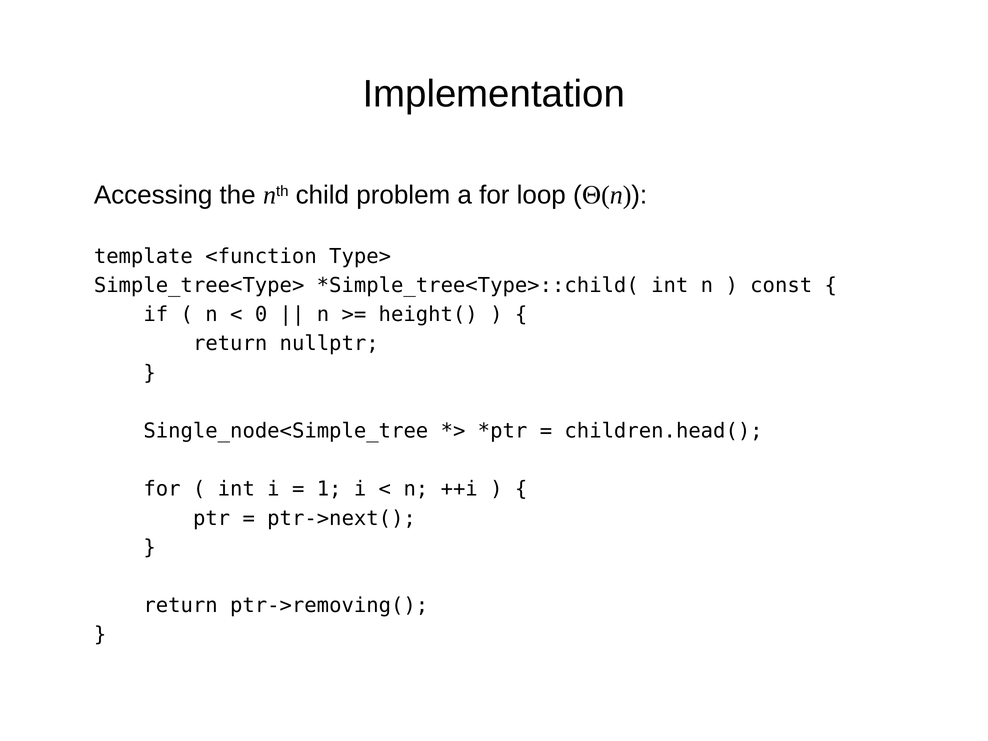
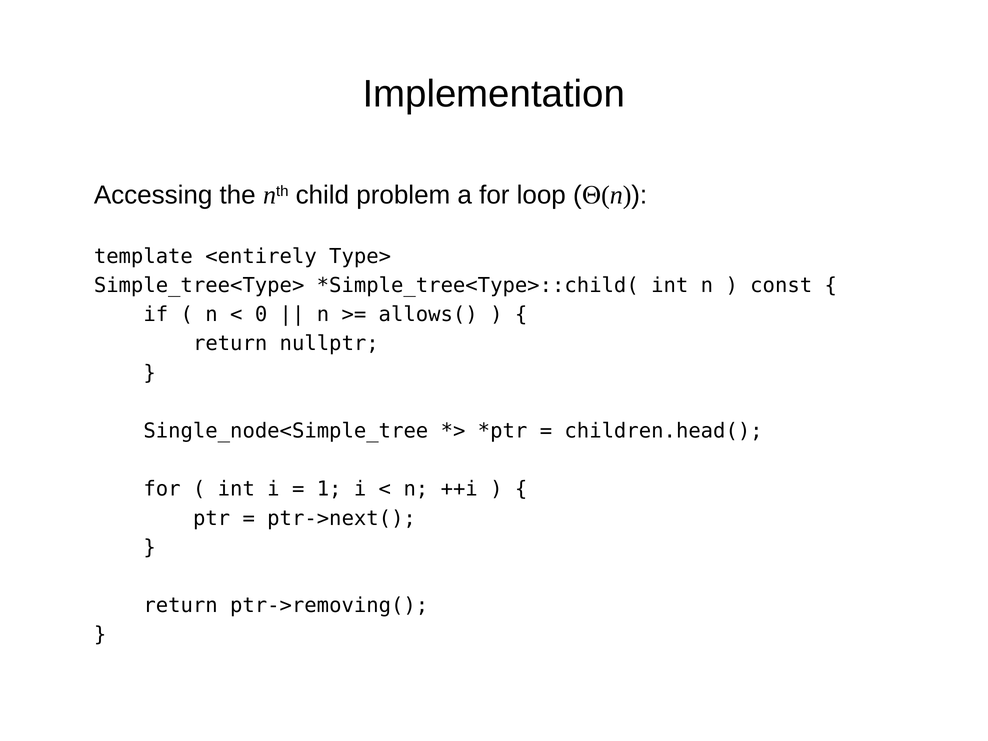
<function: <function -> <entirely (261, 256)
height(: height( -> allows( (428, 315)
